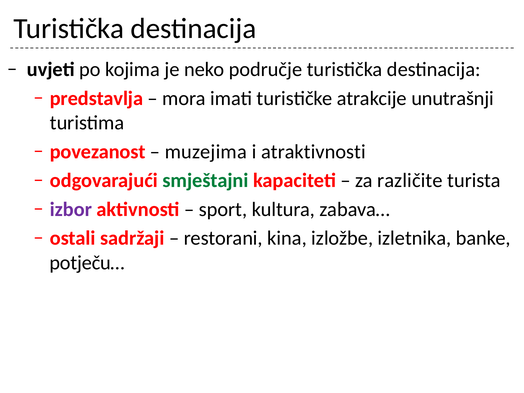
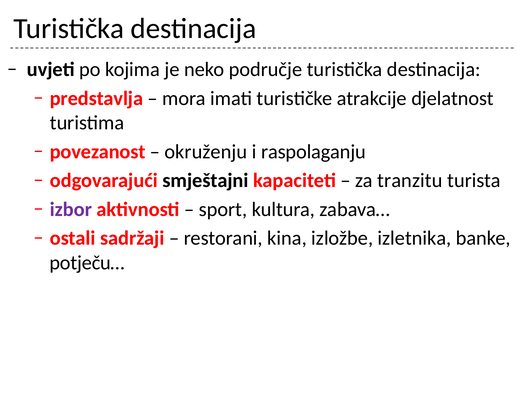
unutrašnji: unutrašnji -> djelatnost (453, 98)
muzejima: muzejima -> okruženju (206, 152)
atraktivnosti: atraktivnosti -> raspolaganju (314, 152)
smještajni colour: green -> black (206, 180)
različite: različite -> tranzitu (410, 180)
